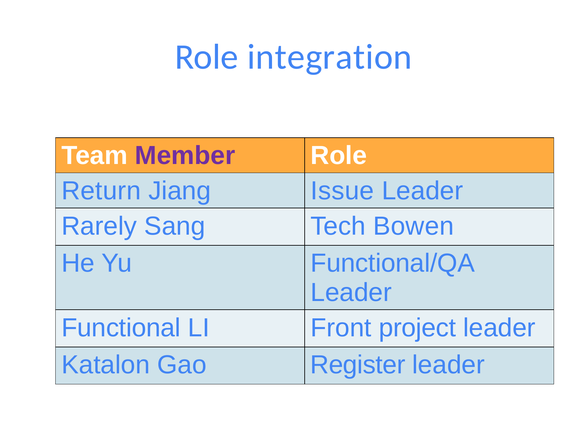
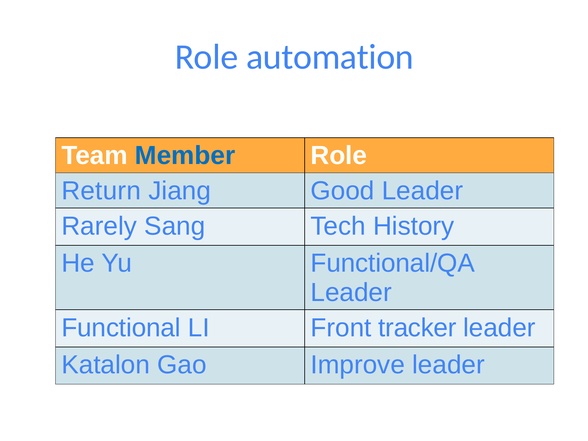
integration: integration -> automation (330, 57)
Member colour: purple -> blue (185, 156)
Issue: Issue -> Good (342, 191)
Bowen: Bowen -> History (414, 226)
project: project -> tracker (417, 328)
Register: Register -> Improve (358, 365)
